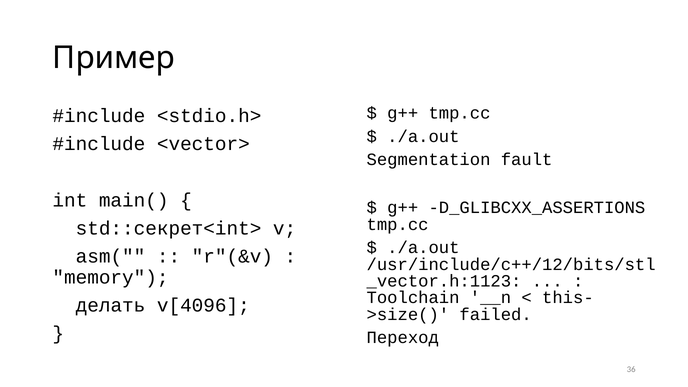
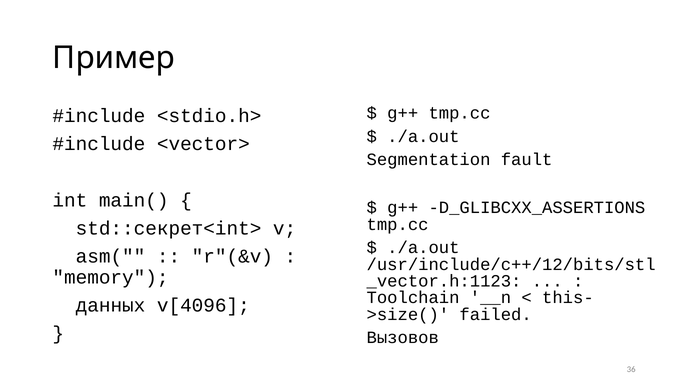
делать: делать -> данных (111, 305)
Переход: Переход -> Вызовов (403, 338)
